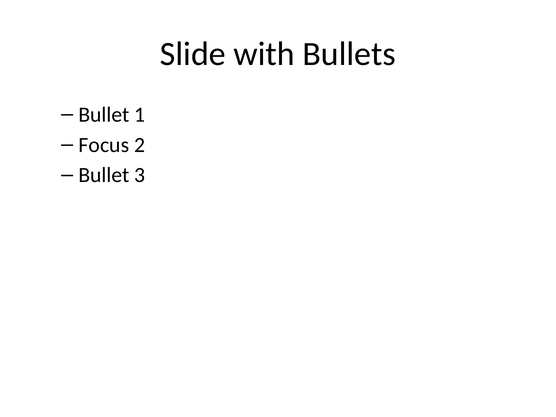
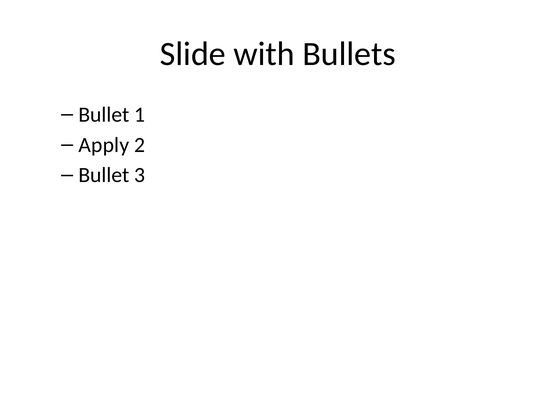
Focus: Focus -> Apply (104, 145)
